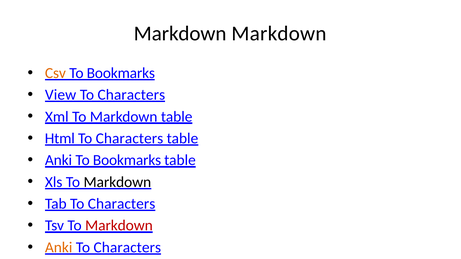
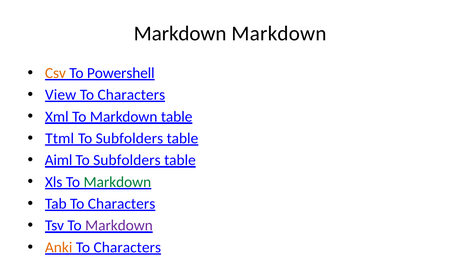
Bookmarks: Bookmarks -> Powershell (121, 73)
Html: Html -> Ttml (60, 139)
Characters: Characters -> Subfolders (129, 139)
Anki: Anki -> Aiml (59, 160)
Bookmarks: Bookmarks -> Subfolders (127, 160)
Markdown colour: black -> green (117, 182)
Markdown colour: red -> purple (119, 226)
